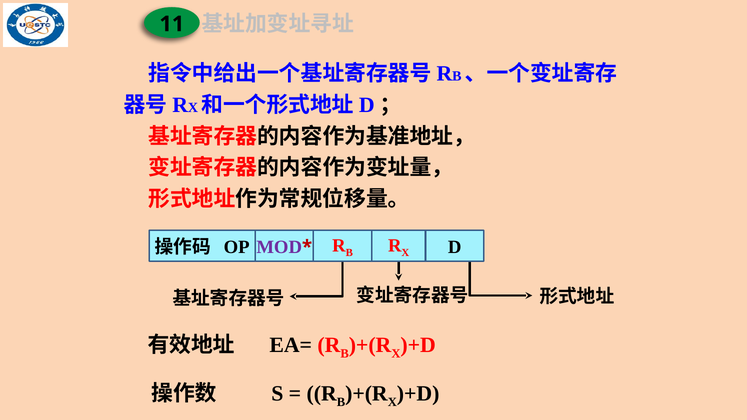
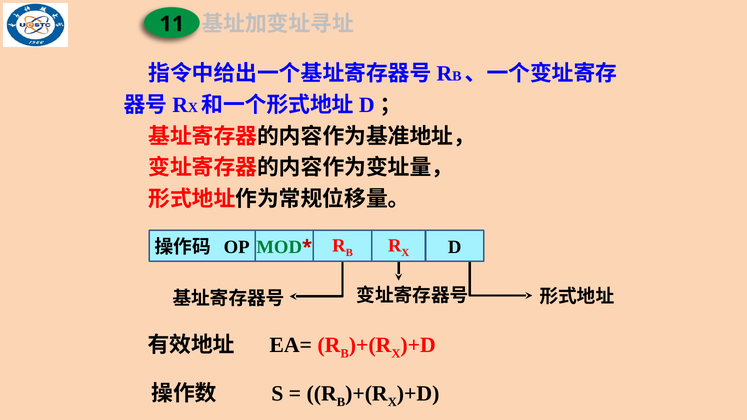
MOD colour: purple -> green (279, 247)
